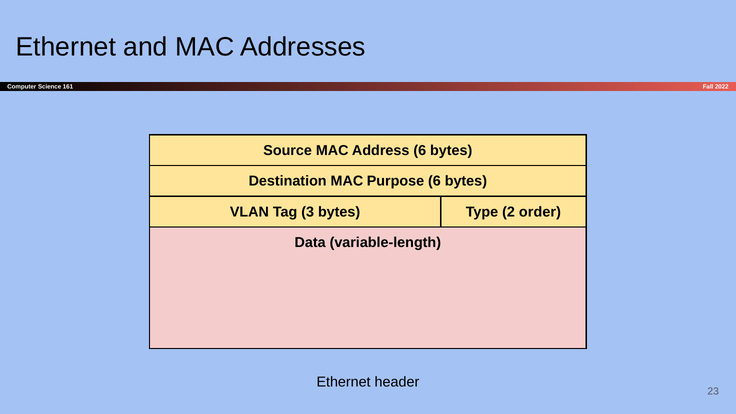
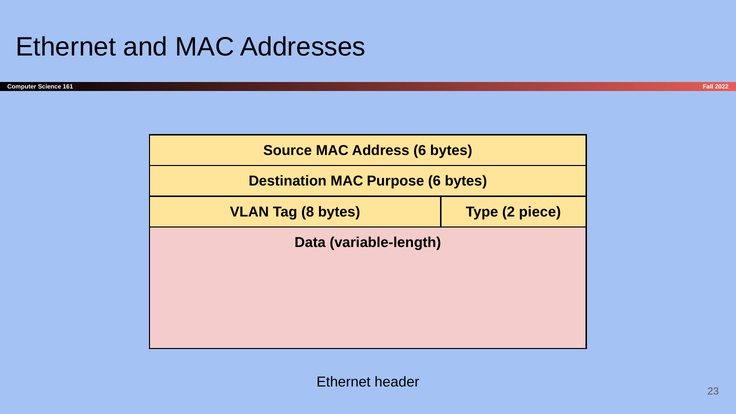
3: 3 -> 8 (308, 212)
order: order -> piece (540, 212)
